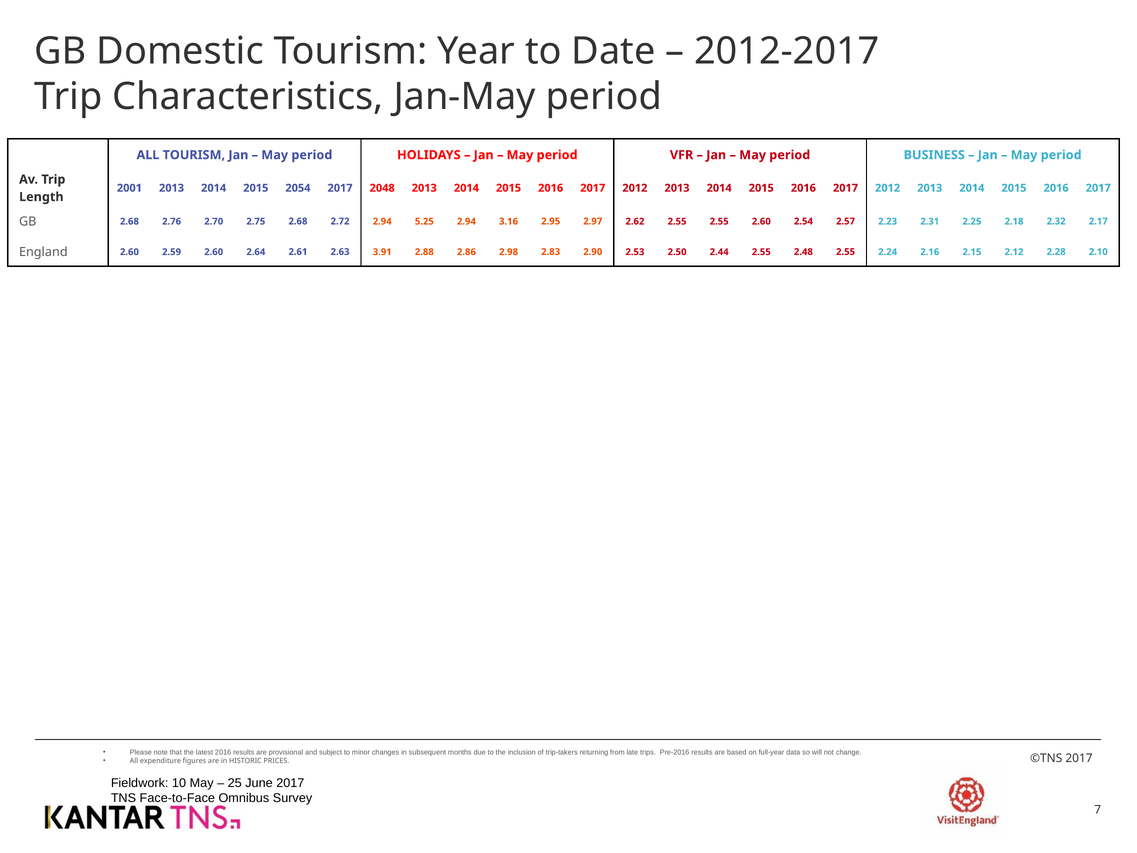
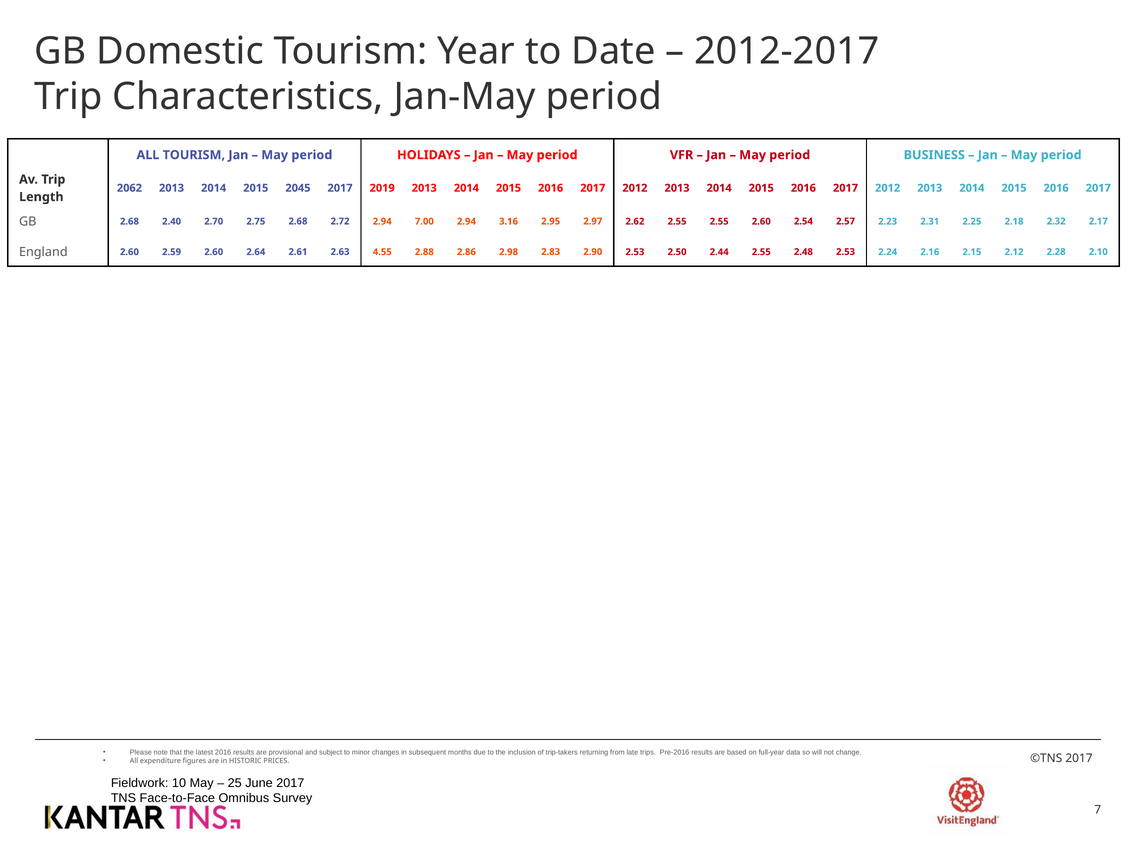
2001: 2001 -> 2062 (129, 188)
2054: 2054 -> 2045 (298, 188)
2048: 2048 -> 2019 (382, 188)
2.76: 2.76 -> 2.40 (172, 221)
5.25: 5.25 -> 7.00 (424, 221)
3.91: 3.91 -> 4.55 (382, 252)
2.48 2.55: 2.55 -> 2.53 (846, 252)
